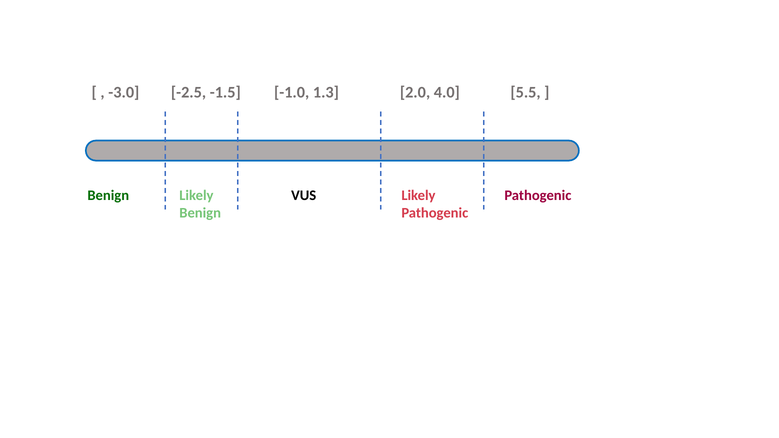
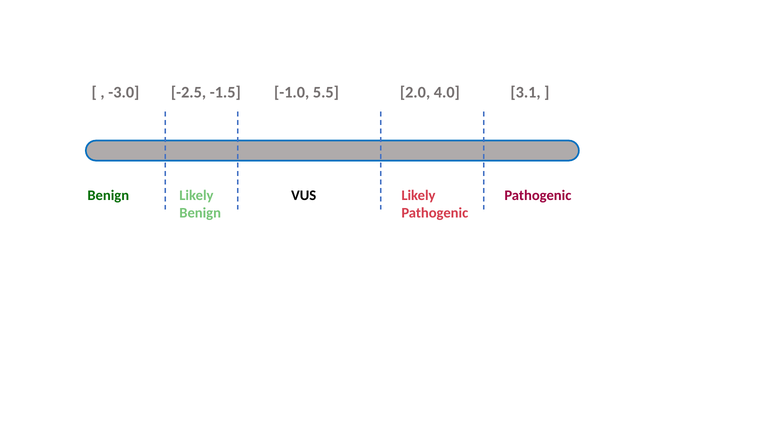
1.3: 1.3 -> 5.5 (326, 92)
5.5: 5.5 -> 3.1 (526, 92)
